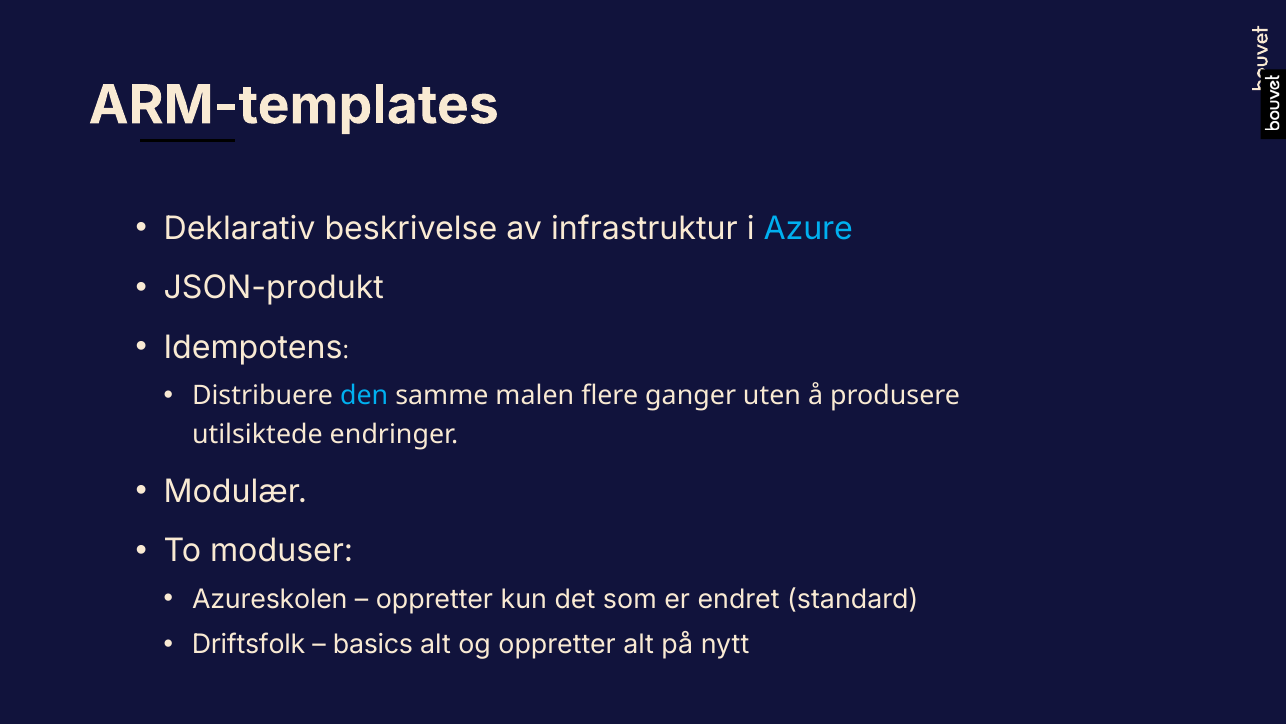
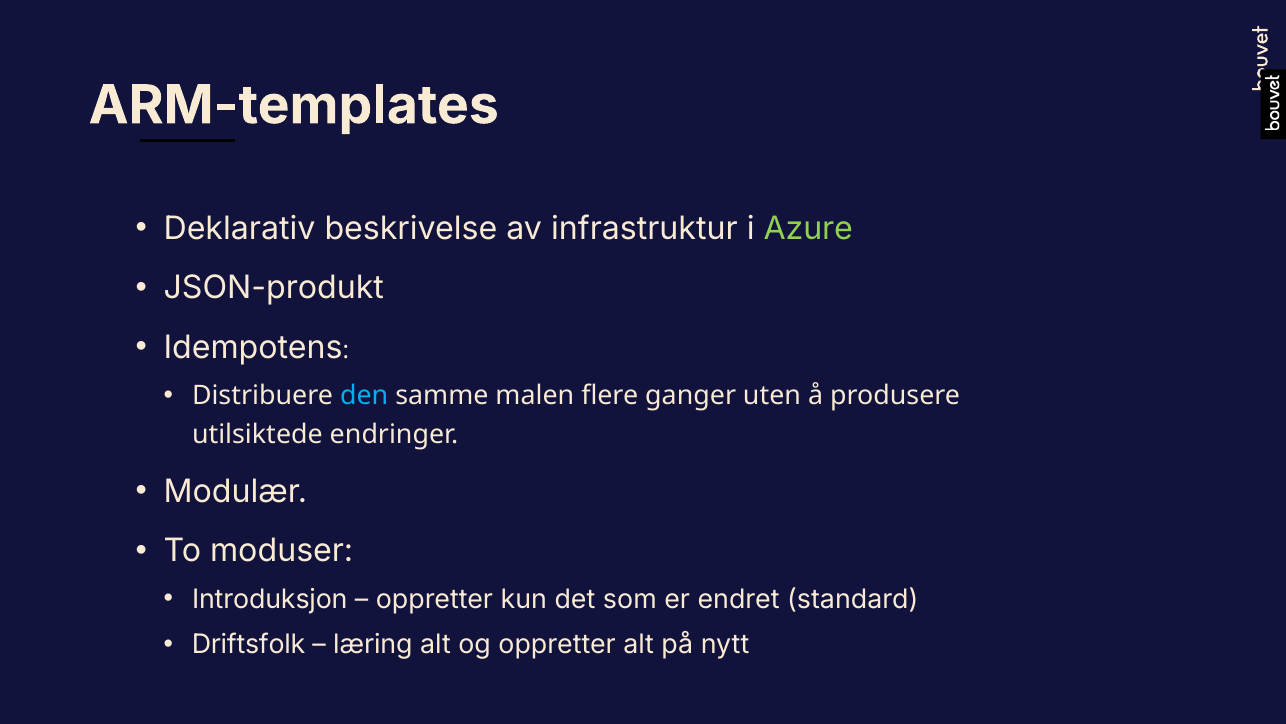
Azure colour: light blue -> light green (808, 228)
Azureskolen: Azureskolen -> Introduksjon (270, 599)
basics: basics -> læring (373, 644)
